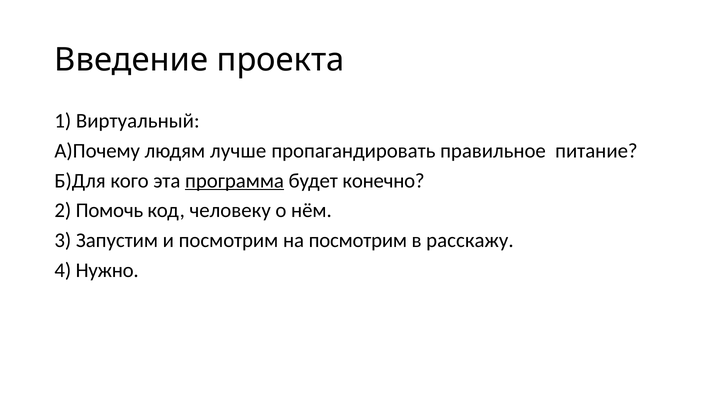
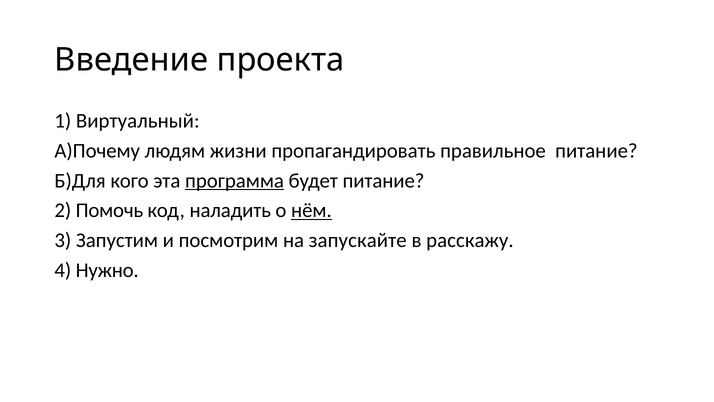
лучше: лучше -> жизни (238, 151)
будет конечно: конечно -> питание (383, 180)
человеку: человеку -> наладить (230, 210)
нём underline: none -> present (311, 210)
на посмотрим: посмотрим -> запускайте (358, 240)
